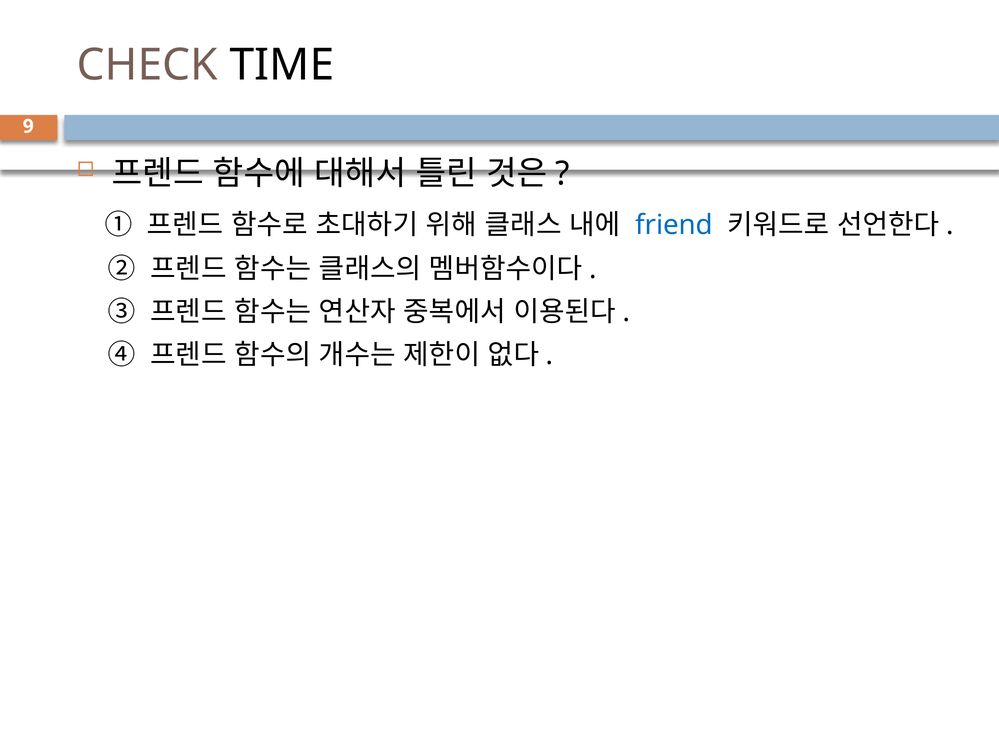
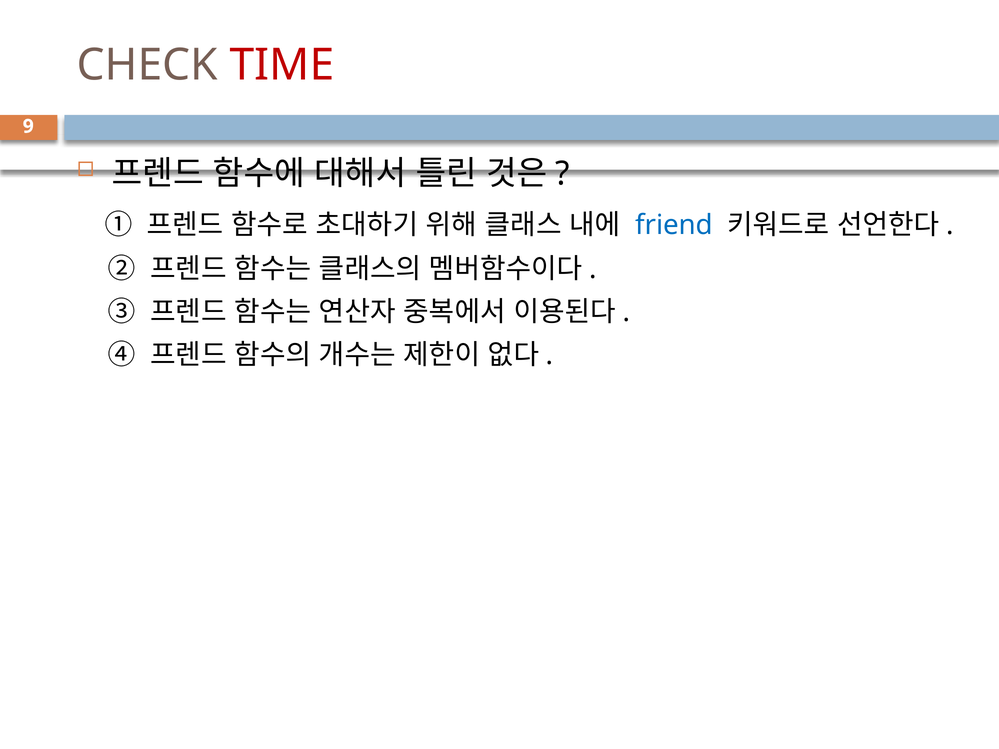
TIME colour: black -> red (282, 65)
